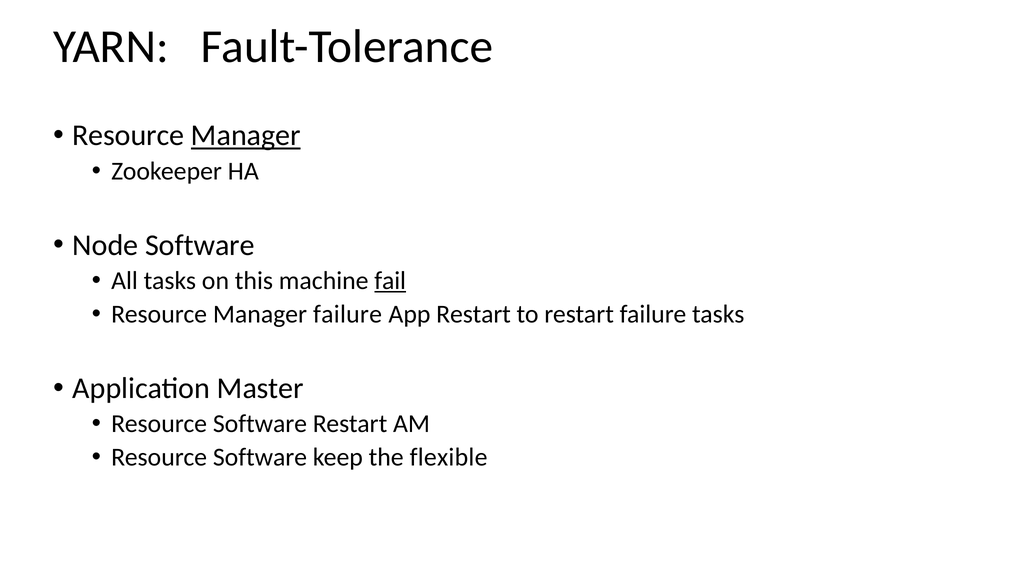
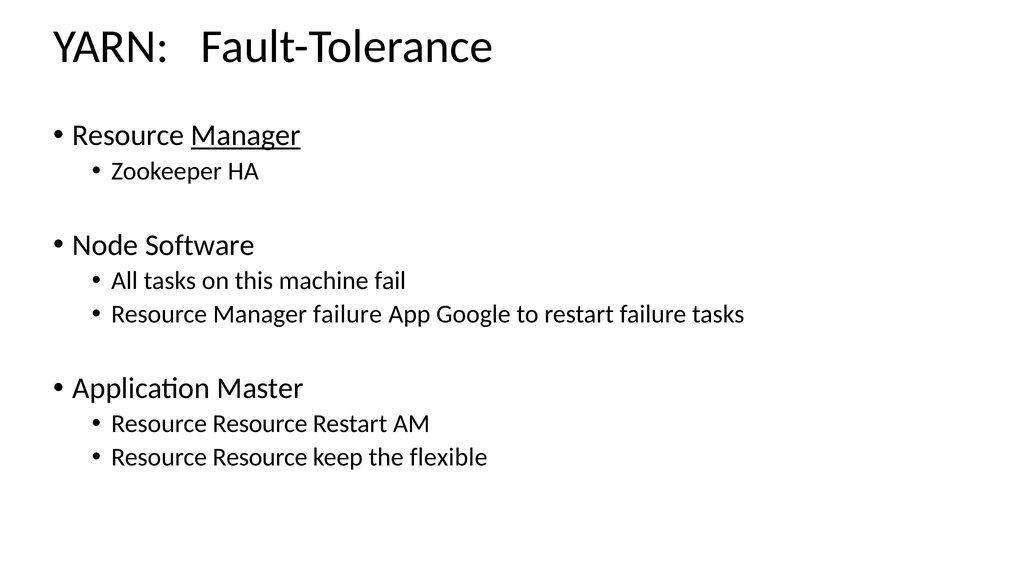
fail underline: present -> none (390, 281)
App Restart: Restart -> Google (473, 314)
Software: Software -> Resource (260, 423)
Software: Software -> Resource (260, 457)
